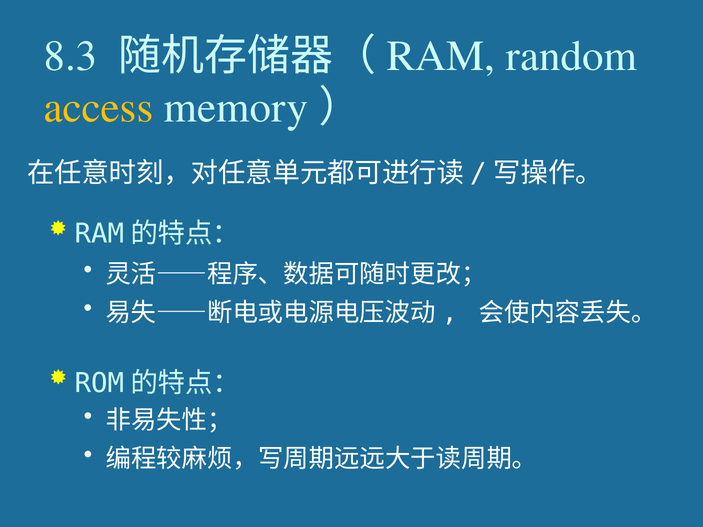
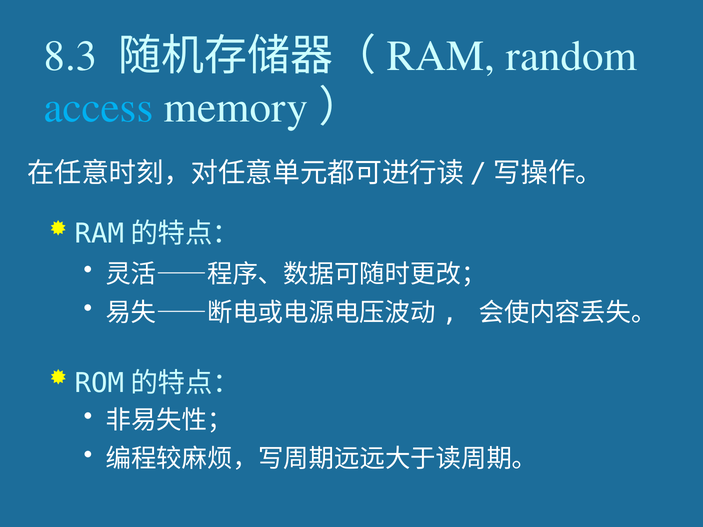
access colour: yellow -> light blue (98, 108)
